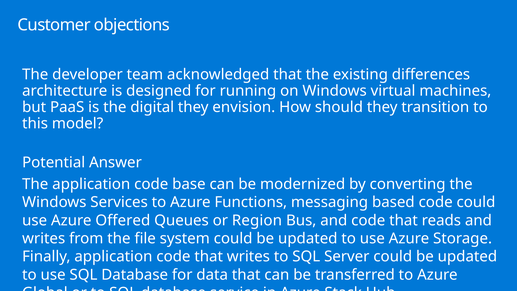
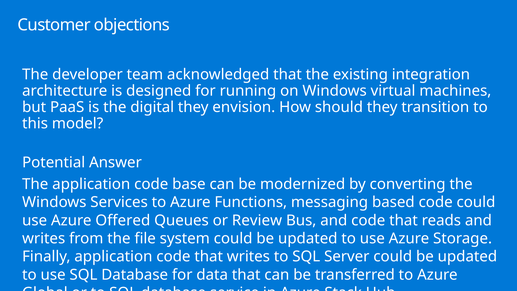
differences: differences -> integration (431, 75)
Region: Region -> Review (257, 220)
